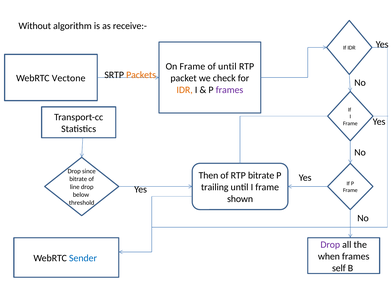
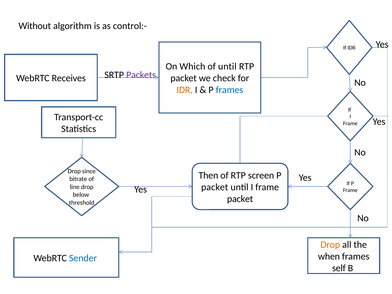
receive:-: receive:- -> control:- (130, 26)
On Frame: Frame -> Which (192, 66)
Packets colour: orange -> purple (141, 75)
Vectone: Vectone -> Receives (69, 78)
frames colour: purple -> blue (230, 90)
RTP bitrate: bitrate -> screen (261, 175)
trailing: trailing -> packet (215, 187)
shown: shown -> packet (240, 199)
Drop colour: purple -> orange (330, 245)
